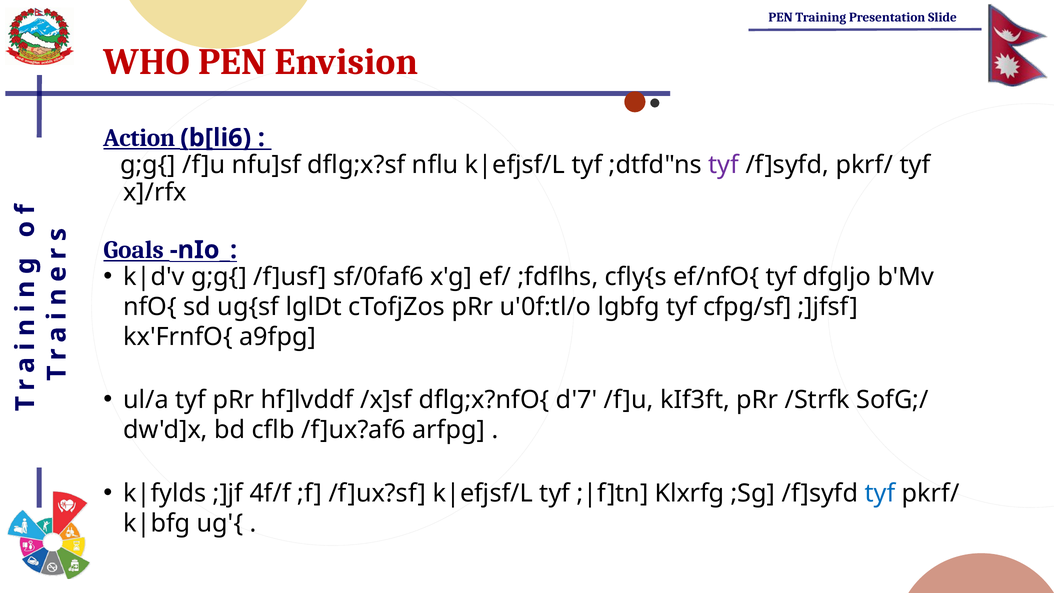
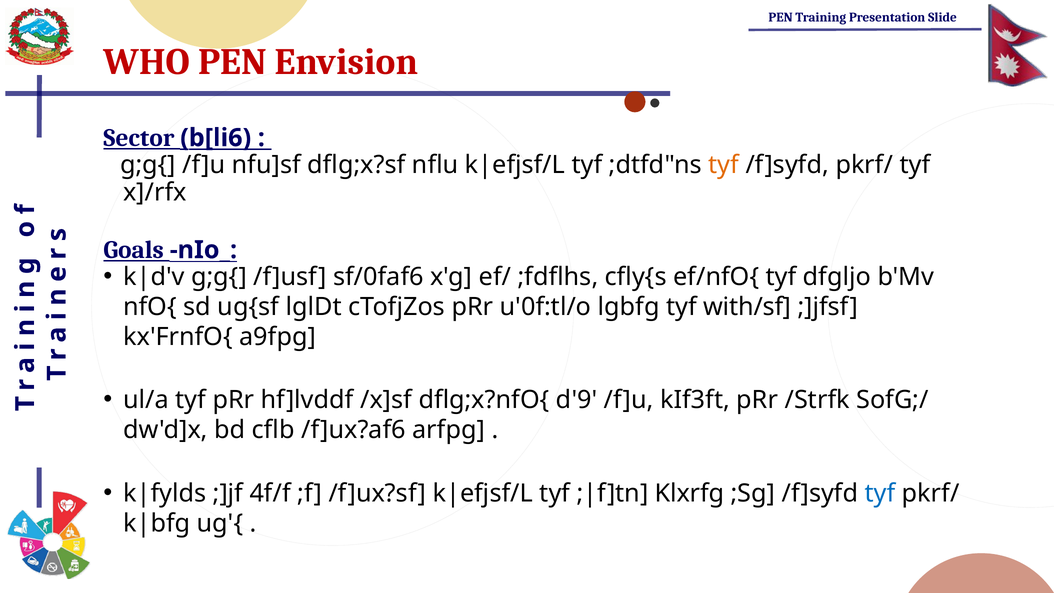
Action: Action -> Sector (139, 138)
tyf colour: purple -> orange (724, 165)
cfpg/sf: cfpg/sf -> with/sf (747, 307)
d'7: d'7 -> d'9 (577, 400)
